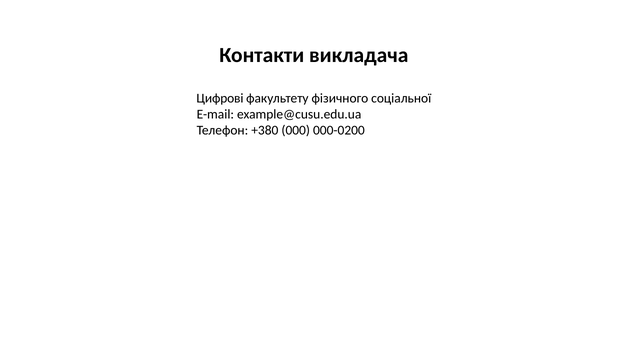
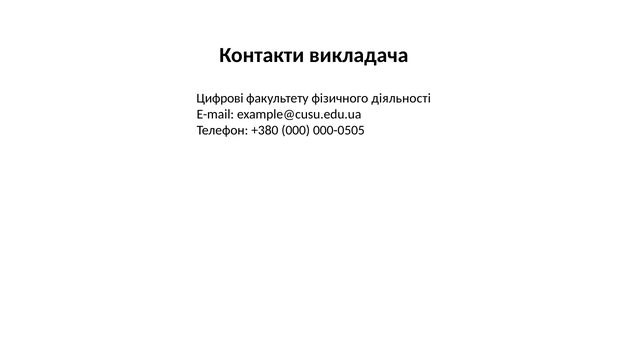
соціальної: соціальної -> діяльності (401, 98)
000-0200: 000-0200 -> 000-0505 (339, 131)
